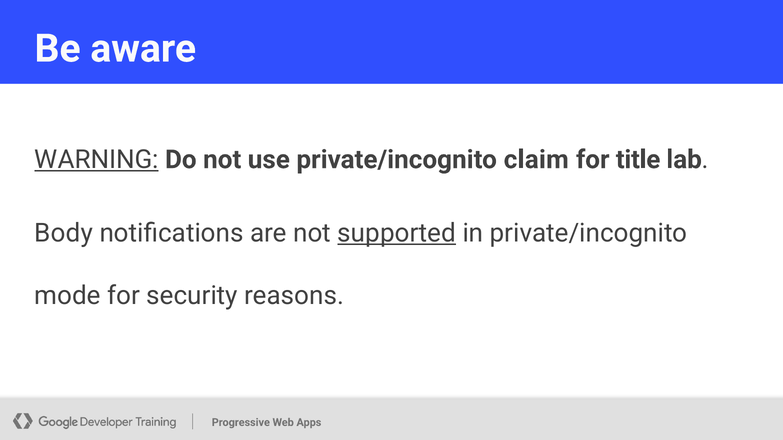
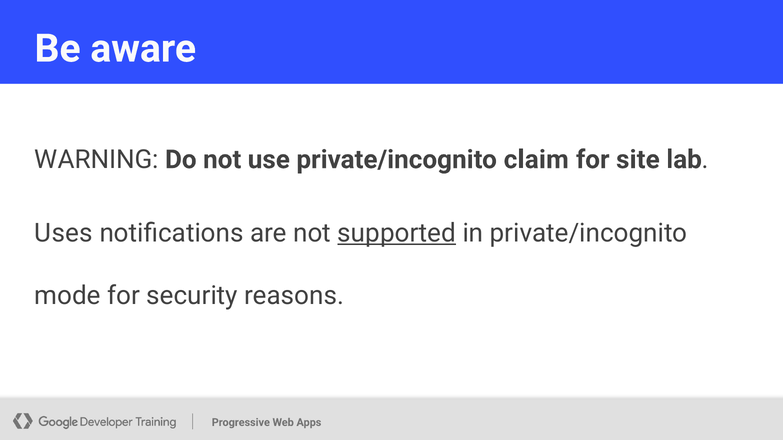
WARNING underline: present -> none (97, 160)
title: title -> site (638, 160)
Body: Body -> Uses (64, 233)
